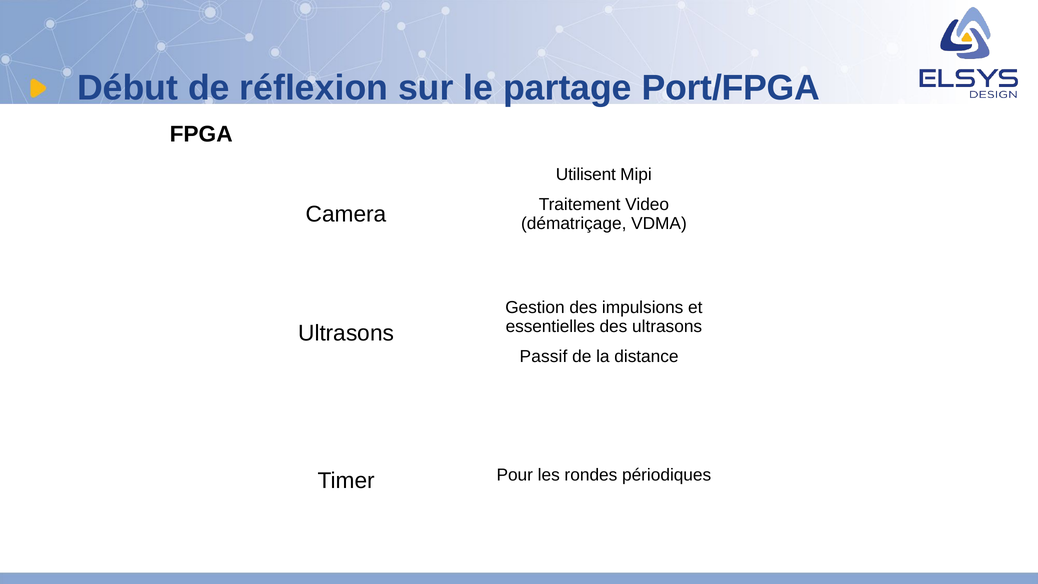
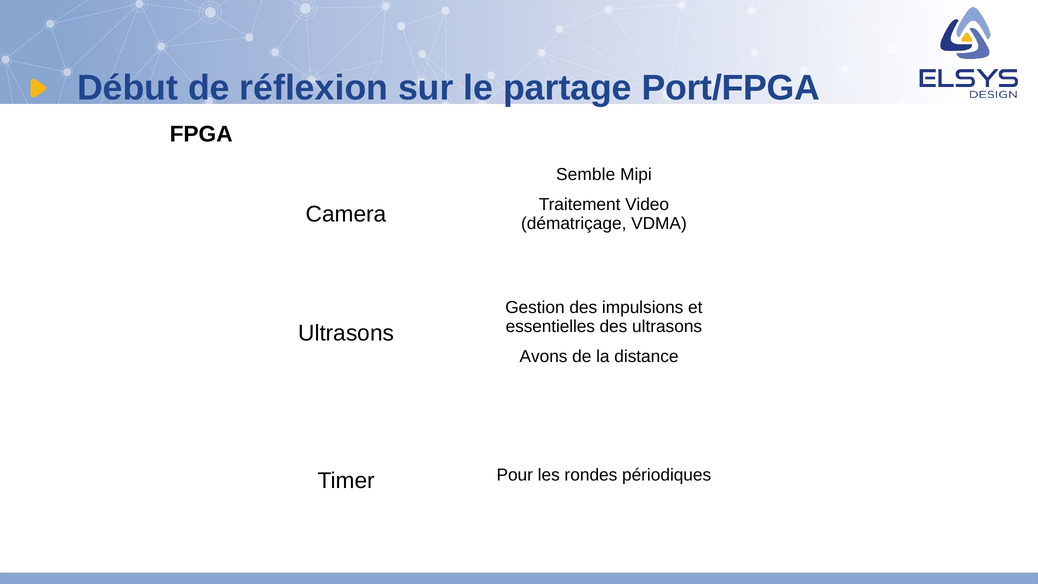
Utilisent: Utilisent -> Semble (586, 174)
Passif: Passif -> Avons (544, 357)
